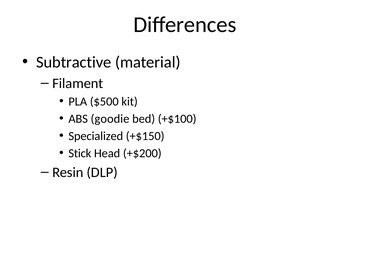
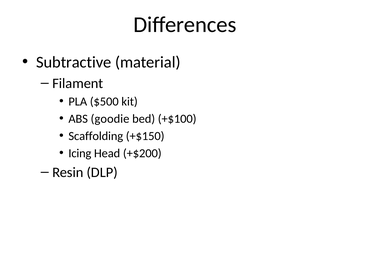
Specialized: Specialized -> Scaffolding (96, 136)
Stick: Stick -> Icing (80, 154)
